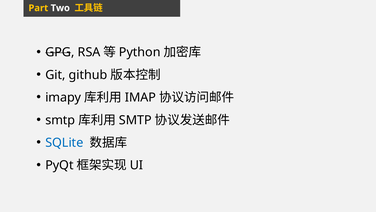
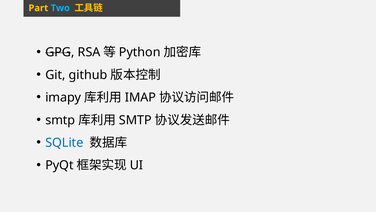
Two colour: white -> light blue (60, 8)
